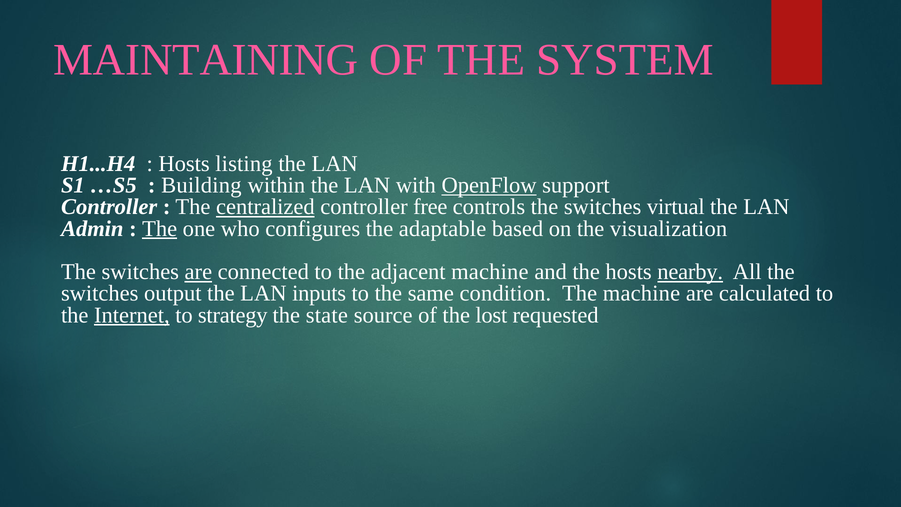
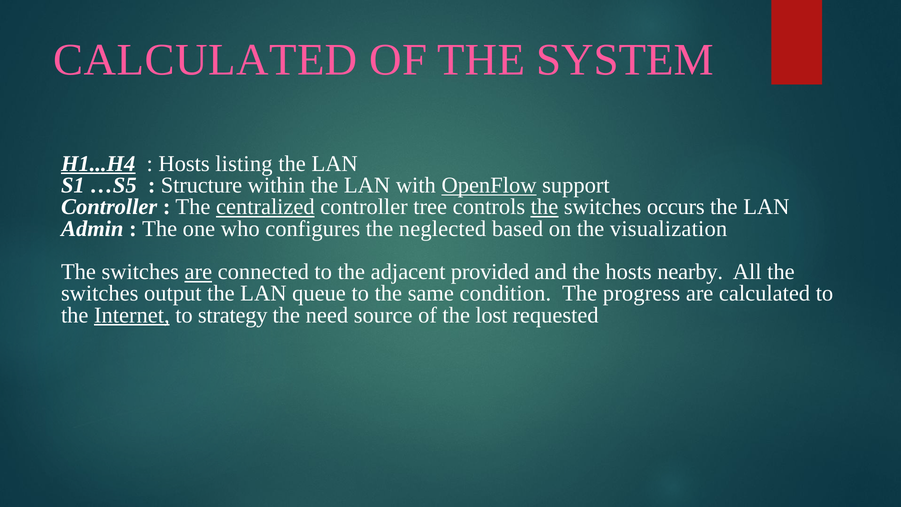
MAINTAINING: MAINTAINING -> CALCULATED (205, 60)
H1...H4 underline: none -> present (98, 164)
Building: Building -> Structure (202, 185)
free: free -> tree (430, 207)
the underline: none -> present (544, 207)
virtual: virtual -> occurs (676, 207)
The underline: present -> none (160, 229)
adaptable: adaptable -> neglected (443, 229)
adjacent machine: machine -> provided (490, 272)
nearby underline: present -> none (690, 272)
inputs: inputs -> queue (319, 293)
The machine: machine -> progress (642, 293)
state: state -> need (327, 315)
